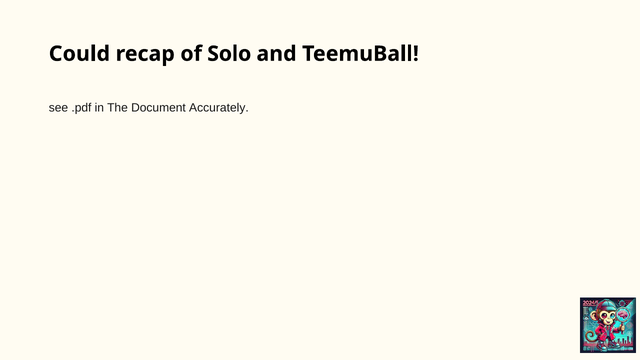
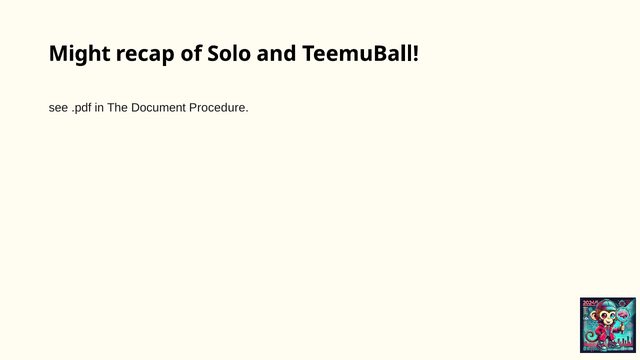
Could: Could -> Might (80, 54)
Accurately: Accurately -> Procedure (219, 108)
